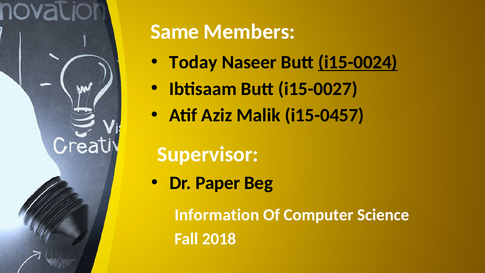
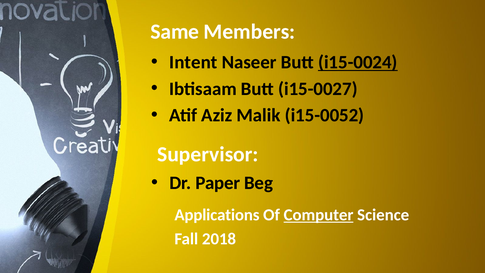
Today: Today -> Intent (193, 62)
i15-0457: i15-0457 -> i15-0052 (324, 115)
Information: Information -> Applications (217, 215)
Computer underline: none -> present (319, 215)
